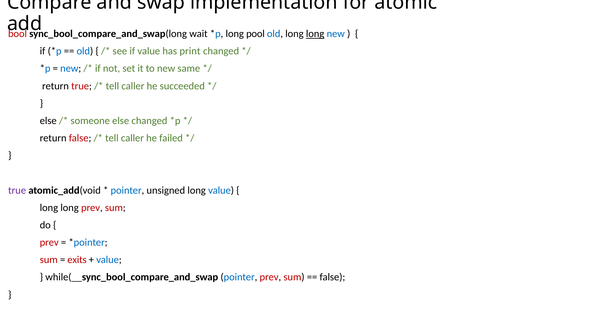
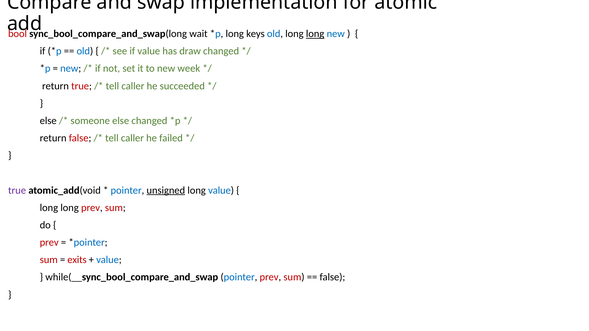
pool: pool -> keys (255, 34)
print: print -> draw (190, 51)
same: same -> week (189, 69)
unsigned underline: none -> present (166, 190)
